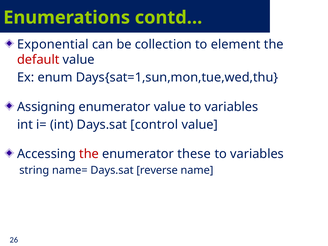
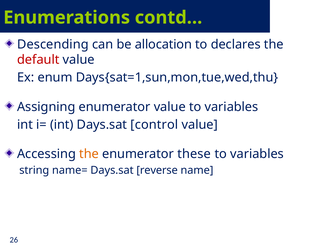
Exponential: Exponential -> Descending (53, 44)
collection: collection -> allocation (163, 44)
element: element -> declares (236, 44)
the colour: red -> orange (89, 154)
